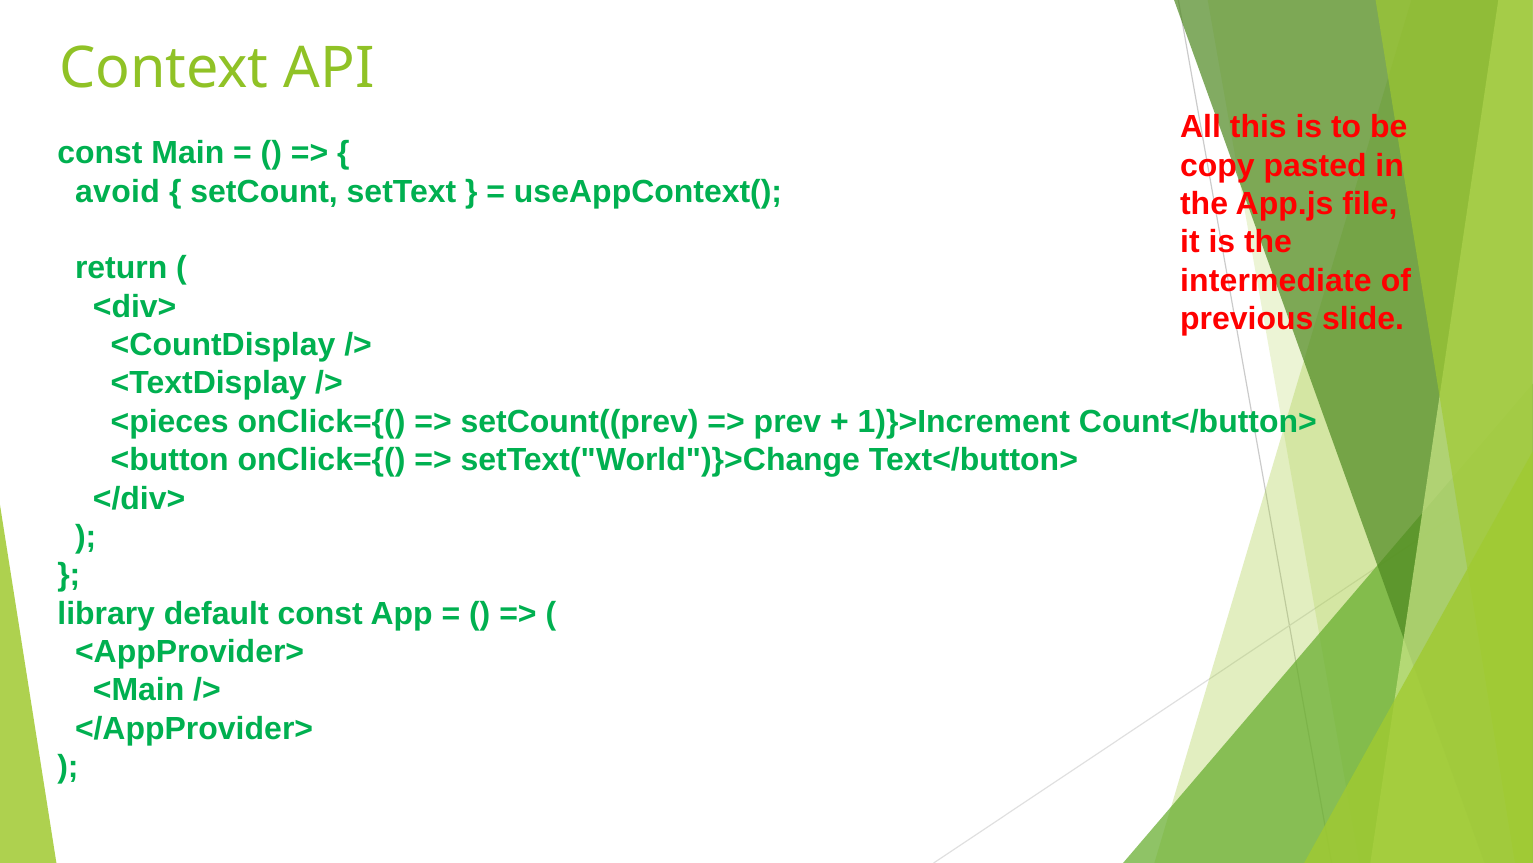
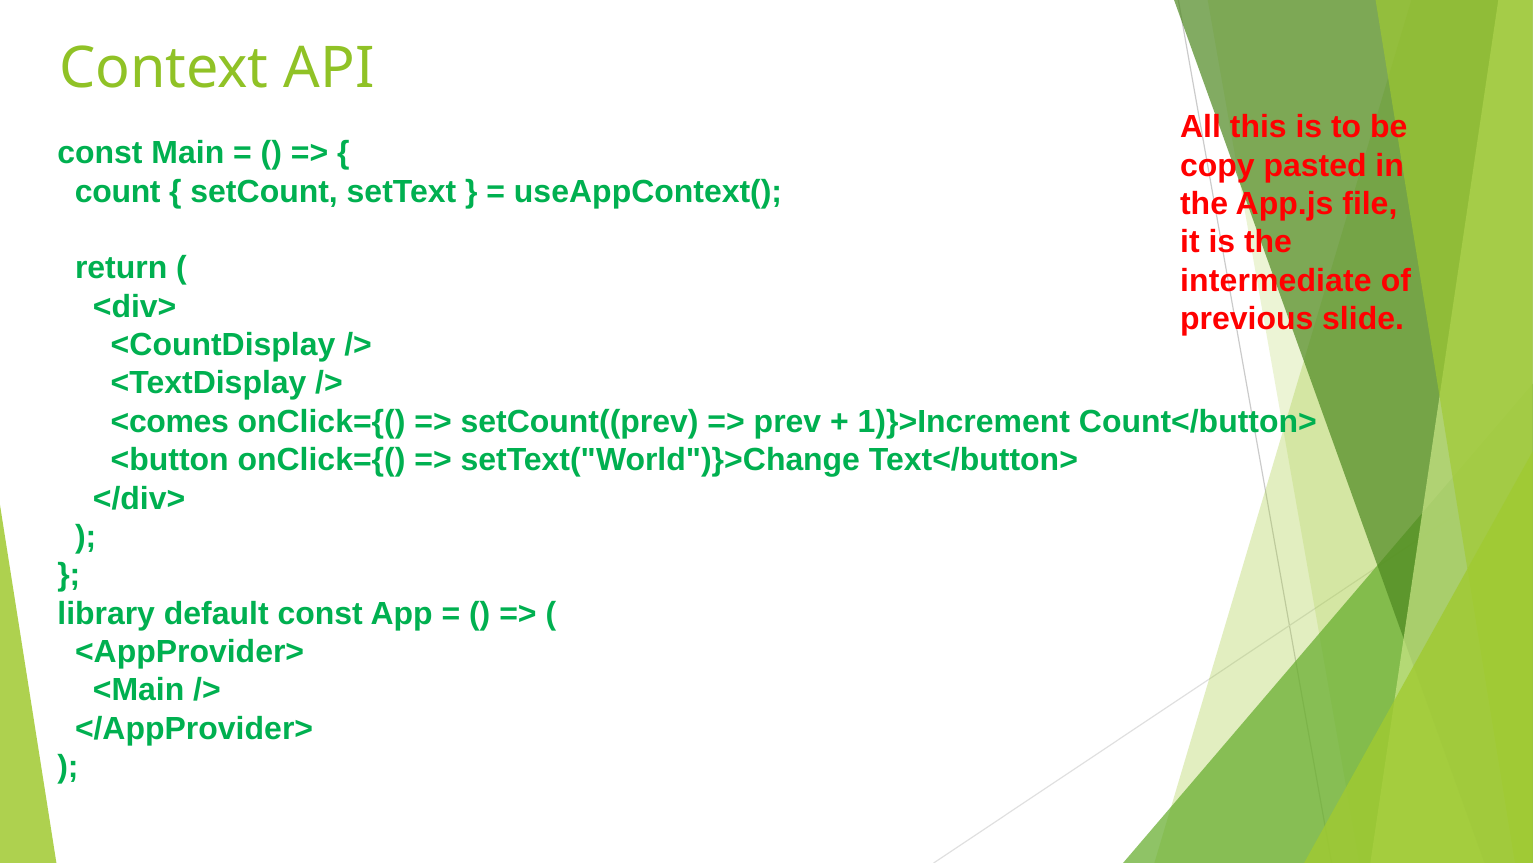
avoid: avoid -> count (118, 191)
<pieces: <pieces -> <comes (170, 421)
